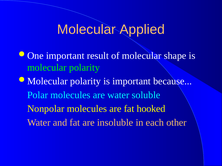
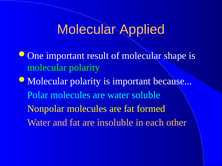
hooked: hooked -> formed (151, 109)
